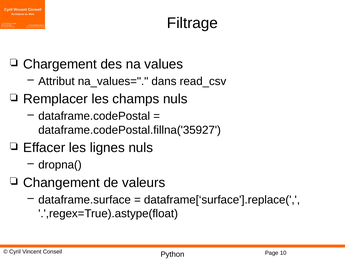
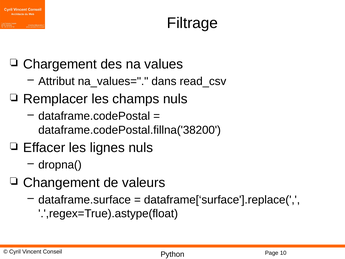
dataframe.codePostal.fillna('35927: dataframe.codePostal.fillna('35927 -> dataframe.codePostal.fillna('38200 (130, 130)
